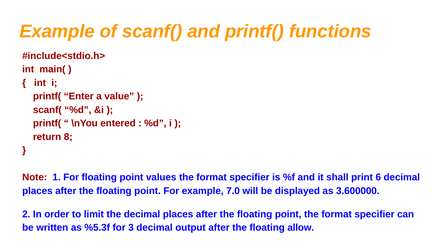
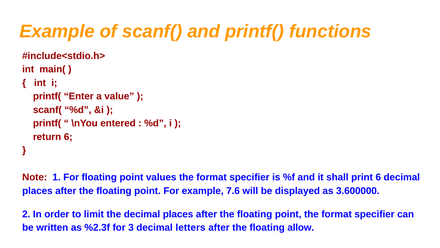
return 8: 8 -> 6 (68, 137)
7.0: 7.0 -> 7.6 (233, 191)
%5.3f: %5.3f -> %2.3f (97, 227)
output: output -> letters (190, 227)
